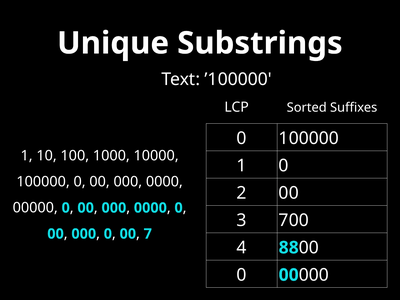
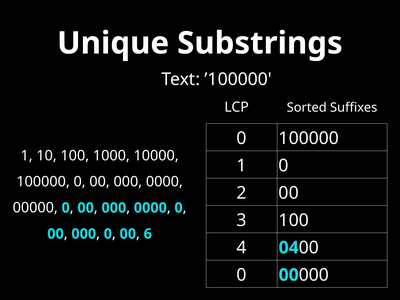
3 700: 700 -> 100 (294, 220)
7: 7 -> 6 (148, 234)
88: 88 -> 04 (289, 248)
